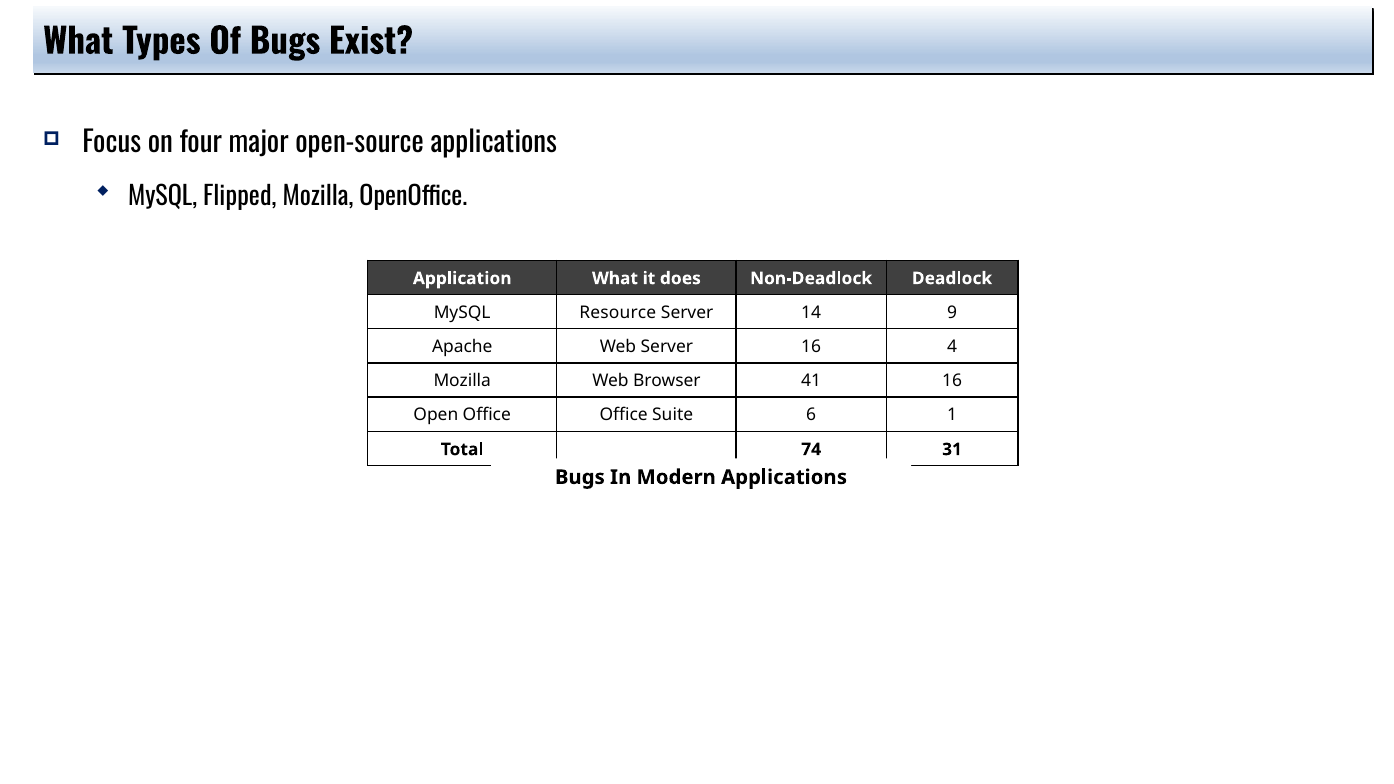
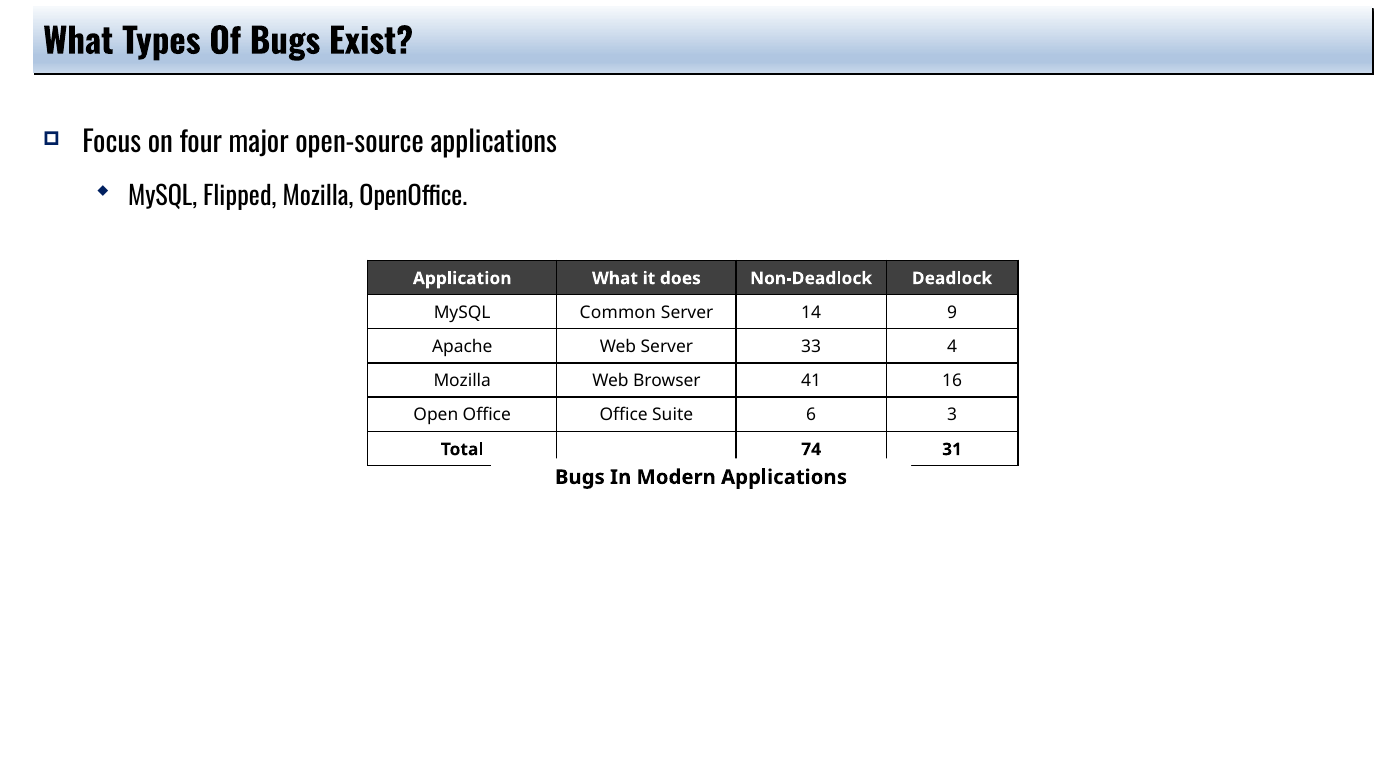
Resource: Resource -> Common (618, 313)
Server 16: 16 -> 33 (811, 347)
1: 1 -> 3 (952, 415)
